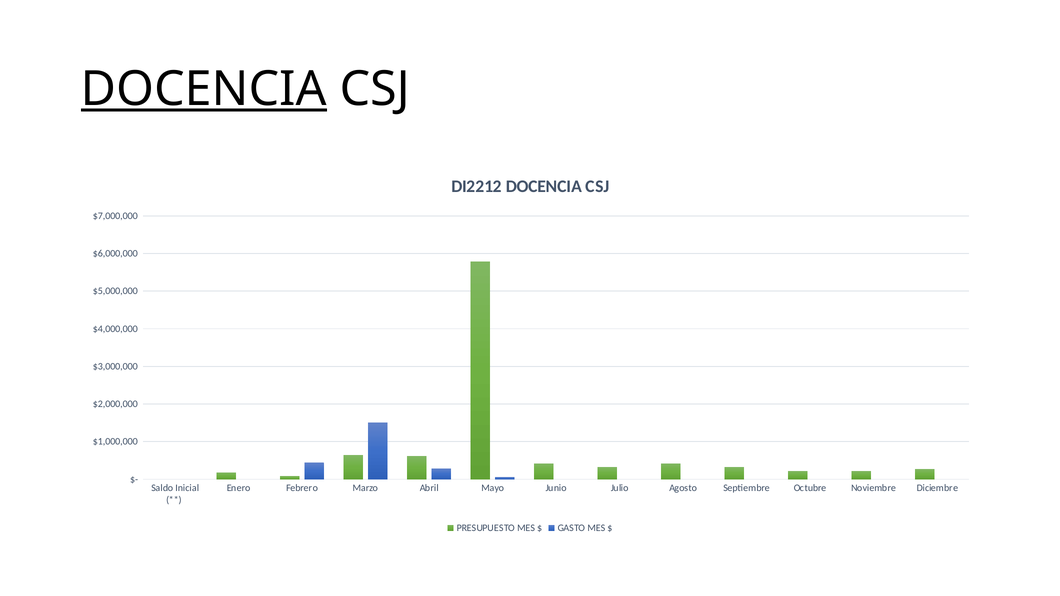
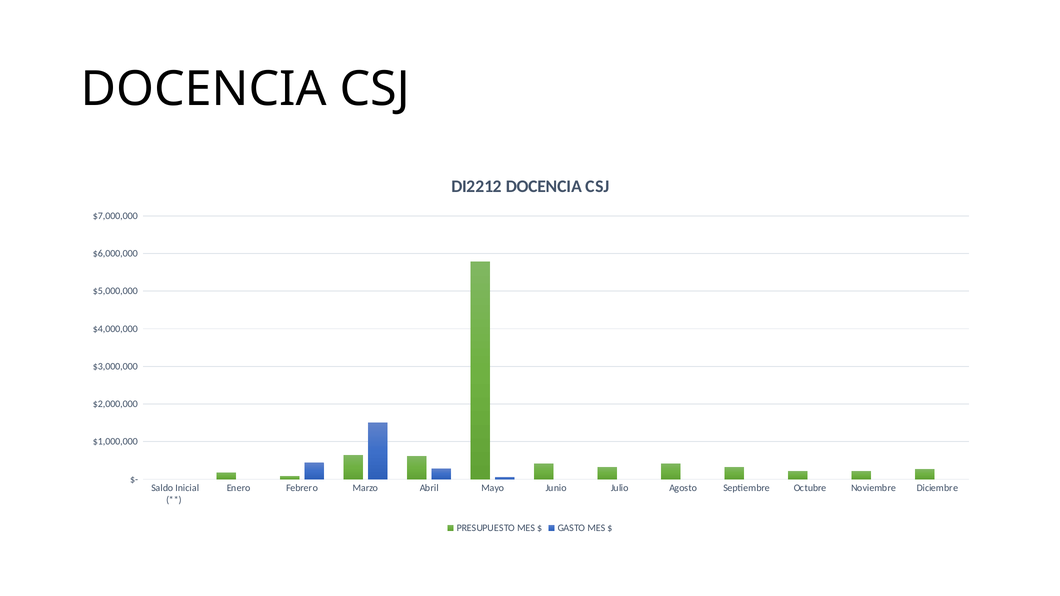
DOCENCIA underline: present -> none (204, 89)
